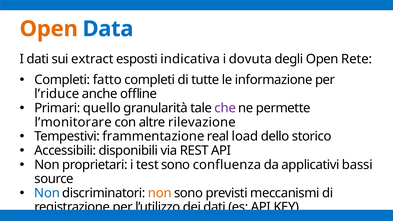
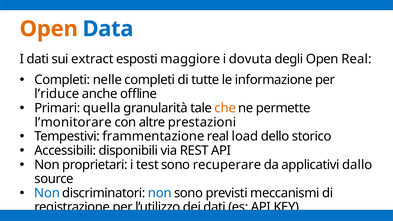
indicativa: indicativa -> maggiore (190, 59)
Open Rete: Rete -> Real (357, 59)
fatto: fatto -> nelle (107, 80)
quello: quello -> quella (102, 108)
che colour: purple -> orange (225, 108)
rilevazione: rilevazione -> prestazioni (202, 122)
confluenza: confluenza -> recuperare (227, 165)
bassi: bassi -> dallo (357, 165)
non colour: orange -> blue (160, 193)
